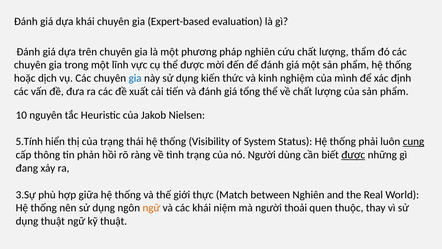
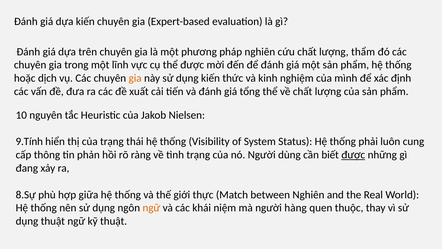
dựa khái: khái -> kiến (85, 22)
gia colour: blue -> orange (135, 78)
5.Tính: 5.Tính -> 9.Tính (29, 141)
cung underline: present -> none (414, 141)
3.Sự: 3.Sự -> 8.Sự (26, 194)
thoải: thoải -> hàng (296, 208)
